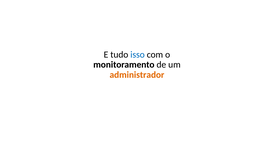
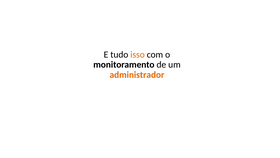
isso colour: blue -> orange (138, 54)
